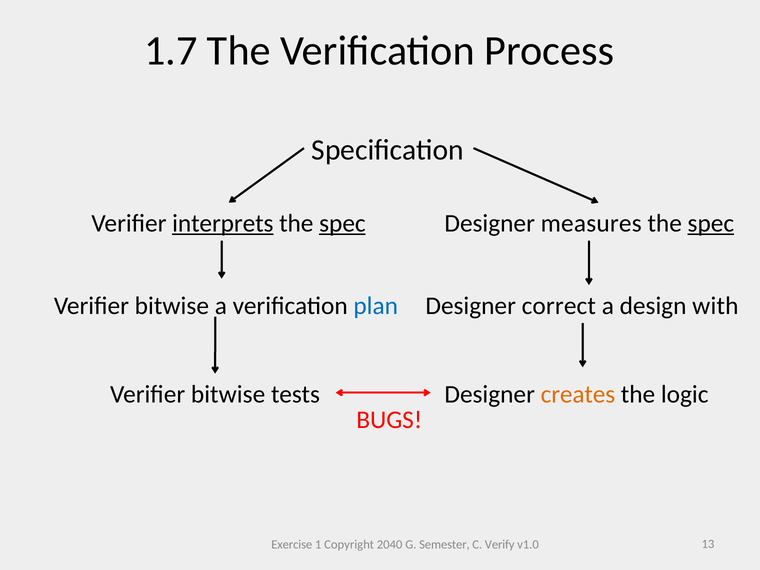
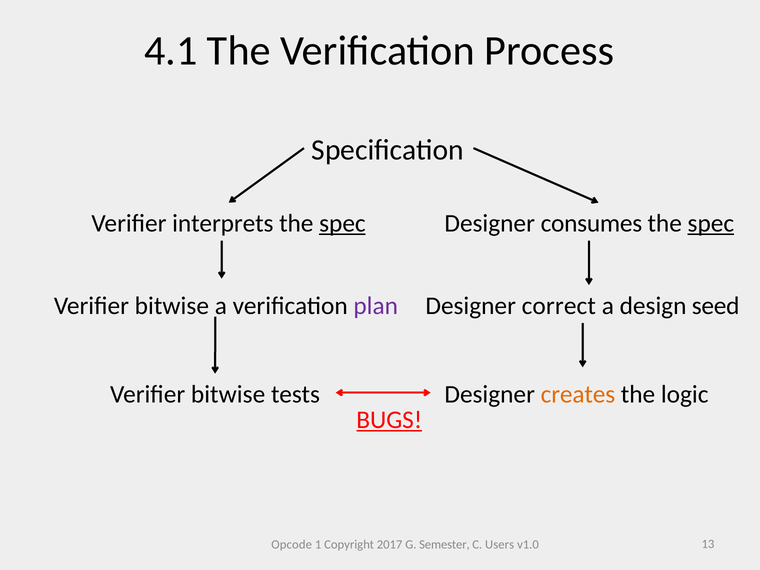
1.7: 1.7 -> 4.1 (171, 51)
interprets underline: present -> none (223, 223)
measures: measures -> consumes (591, 223)
plan colour: blue -> purple (376, 306)
with: with -> seed (716, 306)
BUGS underline: none -> present (389, 420)
Exercise: Exercise -> Opcode (292, 544)
2040: 2040 -> 2017 (390, 544)
Verify: Verify -> Users (500, 544)
